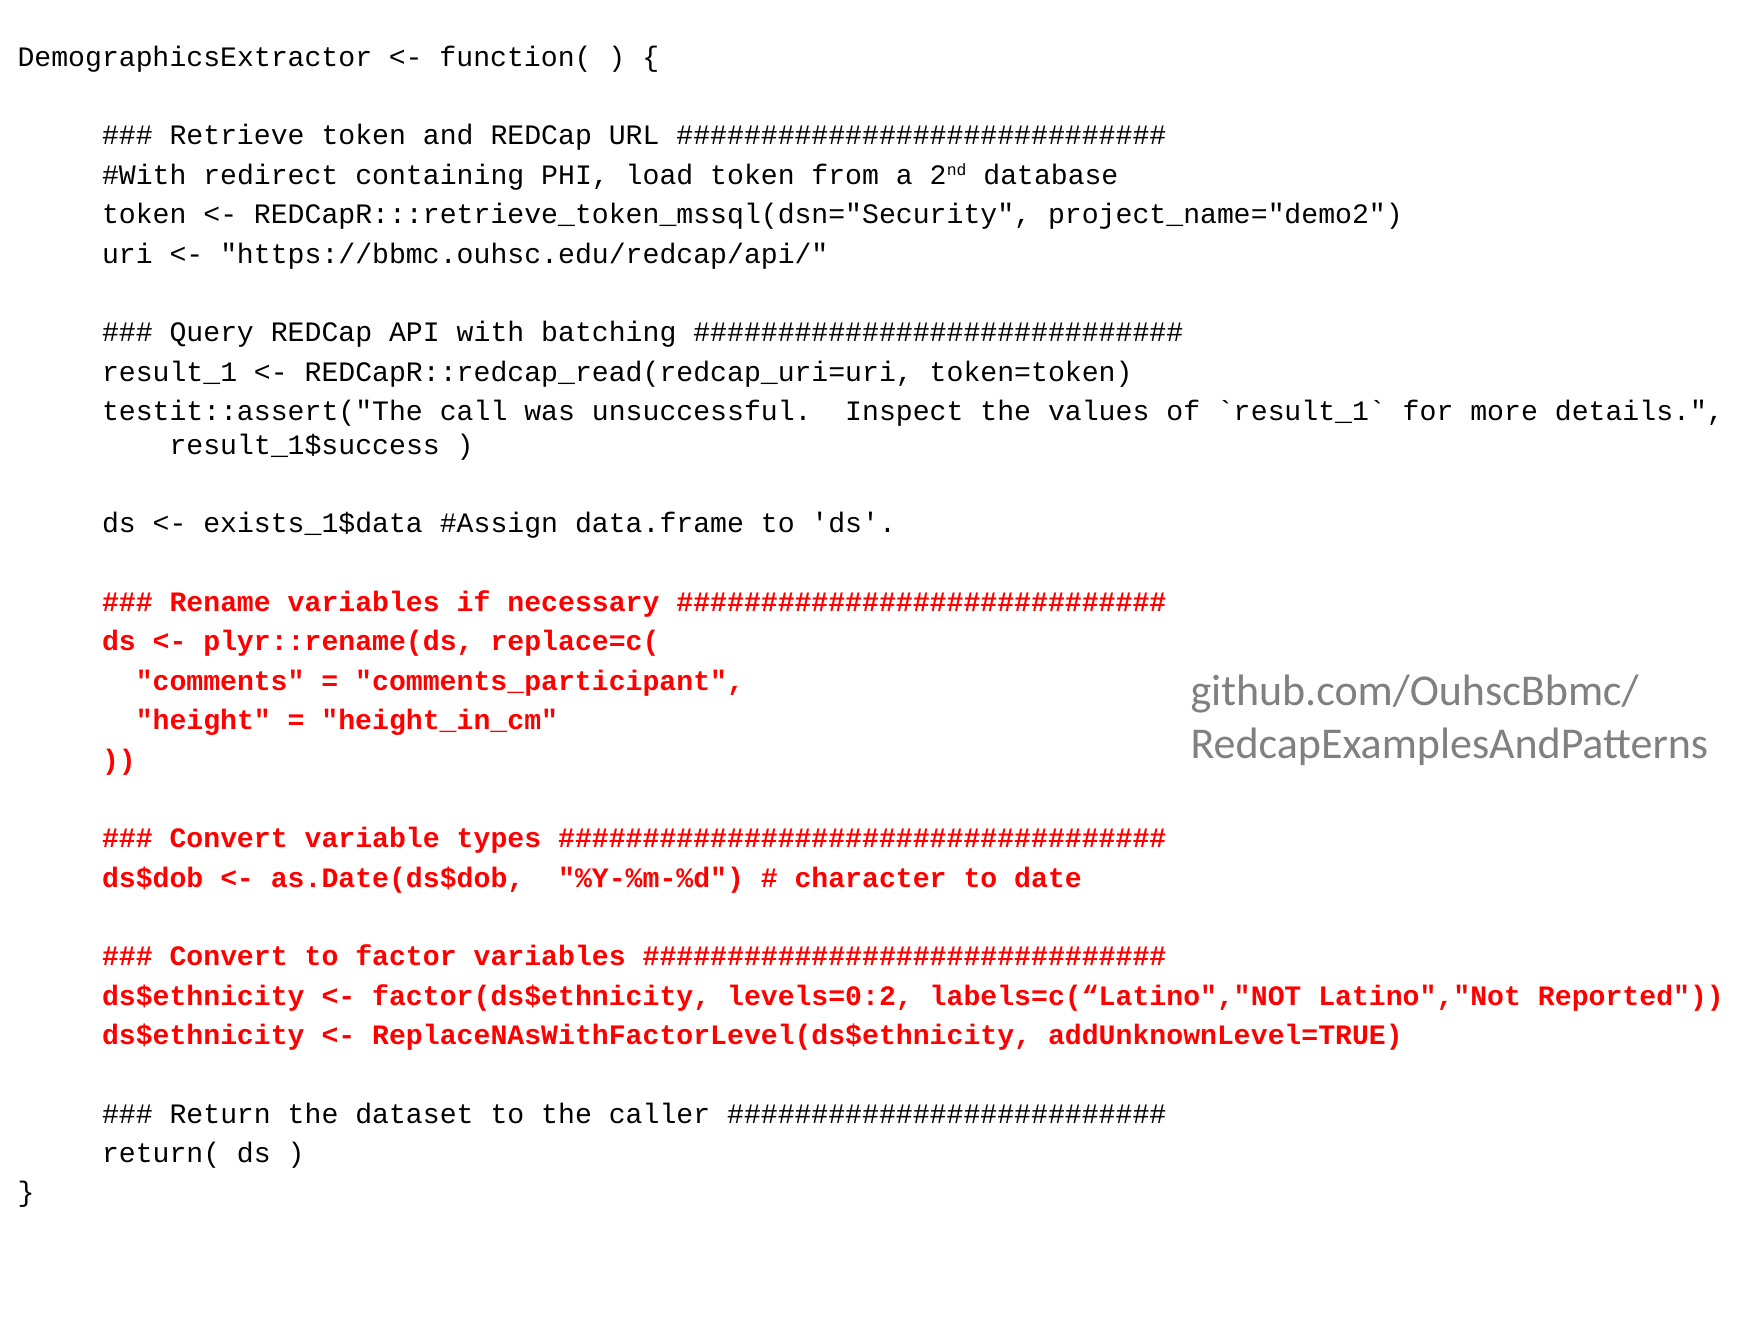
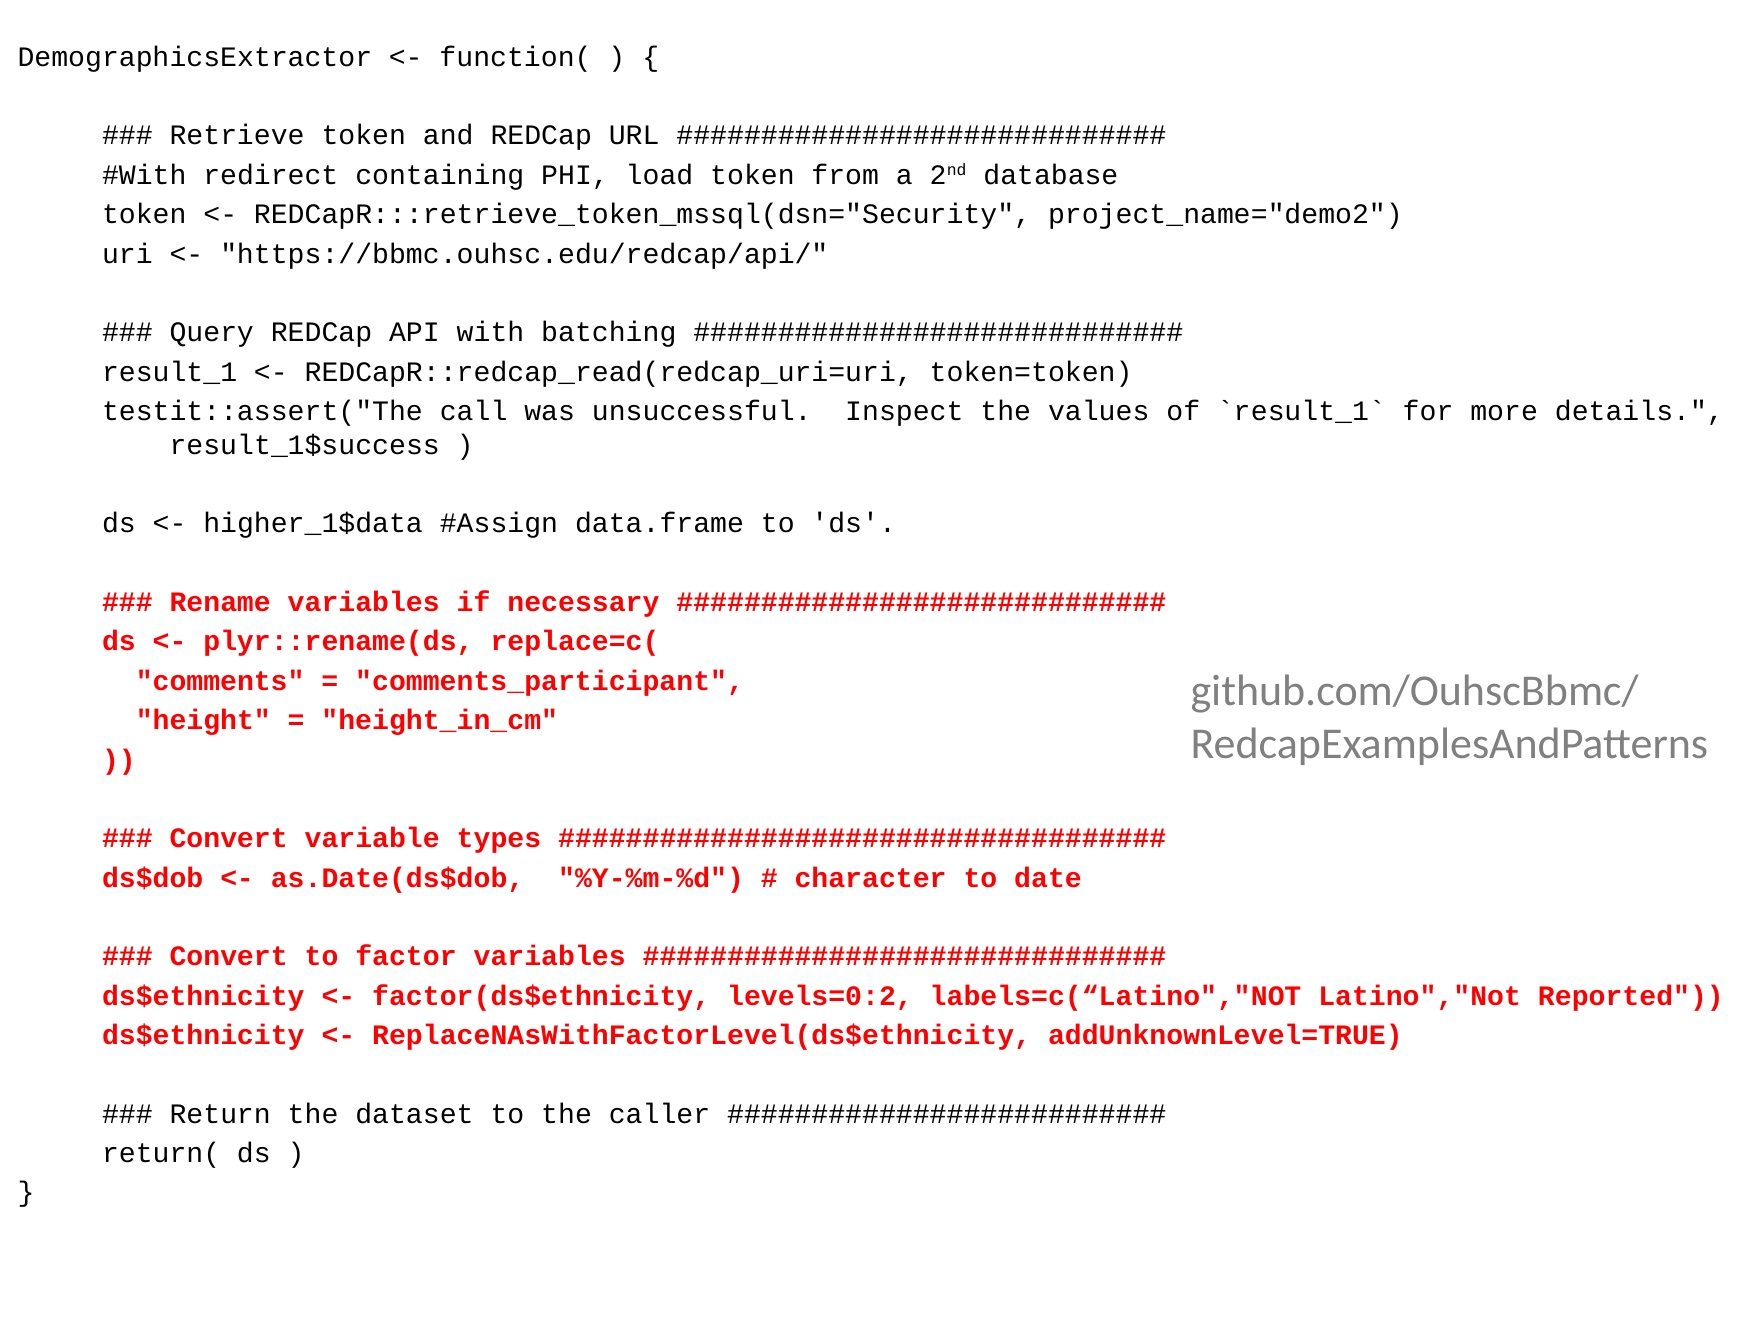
exists_1$data: exists_1$data -> higher_1$data (313, 524)
